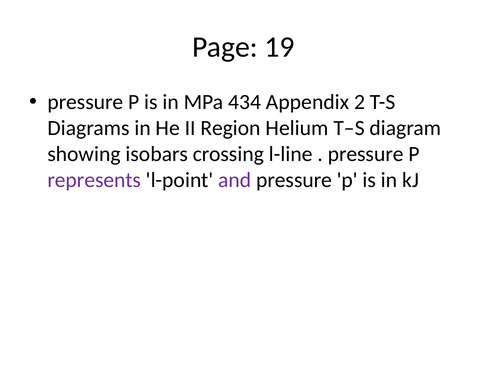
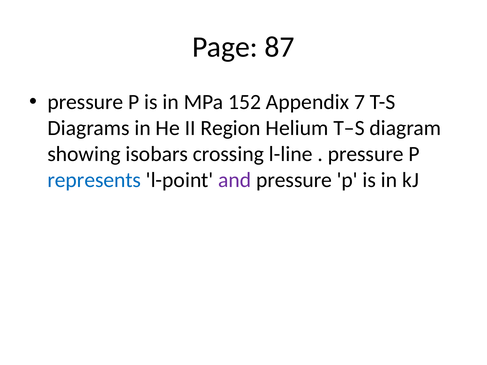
19: 19 -> 87 (280, 47)
434: 434 -> 152 (245, 102)
2: 2 -> 7 (360, 102)
represents colour: purple -> blue (94, 180)
